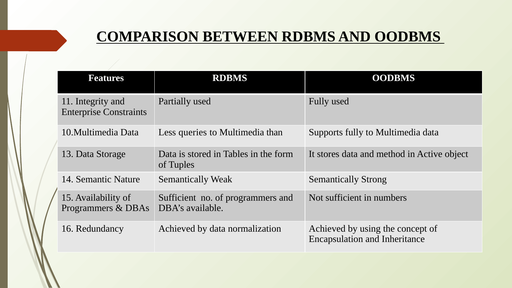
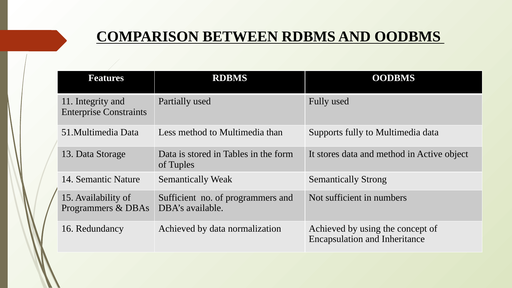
10.Multimedia: 10.Multimedia -> 51.Multimedia (90, 132)
Less queries: queries -> method (193, 132)
